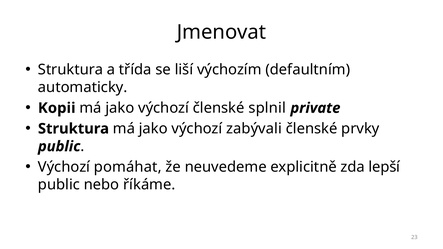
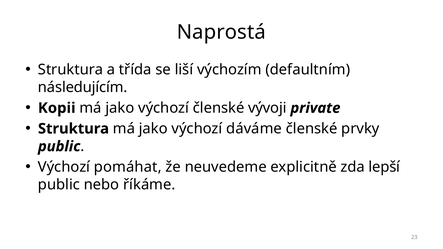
Jmenovat: Jmenovat -> Naprostá (221, 32)
automaticky: automaticky -> následujícím (83, 87)
splnil: splnil -> vývoji (267, 108)
zabývali: zabývali -> dáváme (254, 129)
